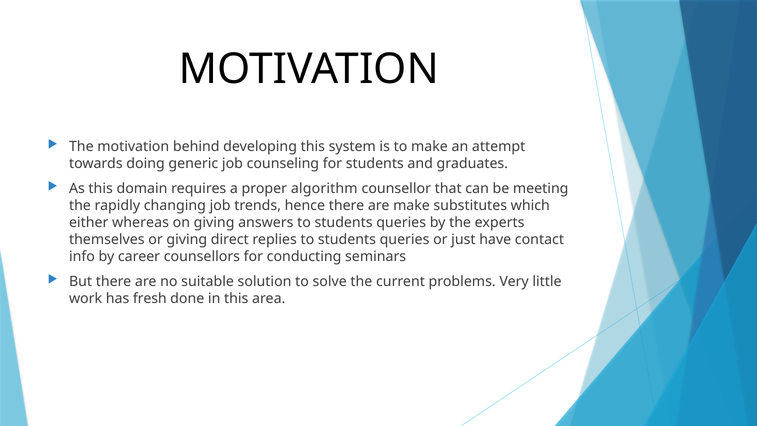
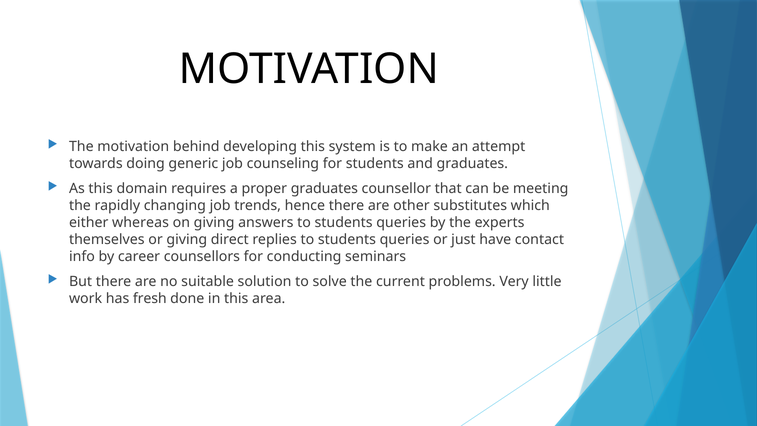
proper algorithm: algorithm -> graduates (324, 188)
are make: make -> other (411, 205)
